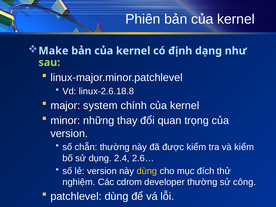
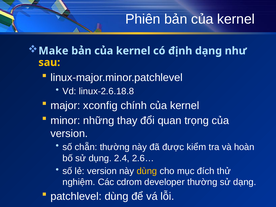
sau colour: light green -> yellow (49, 62)
system: system -> xconfig (100, 106)
và kiểm: kiểm -> hoàn (244, 147)
sử công: công -> dạng (245, 182)
